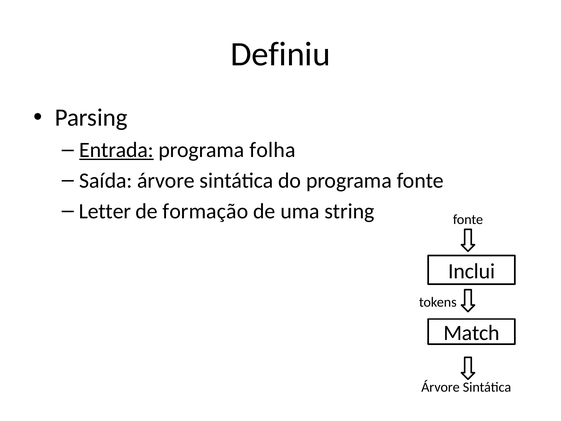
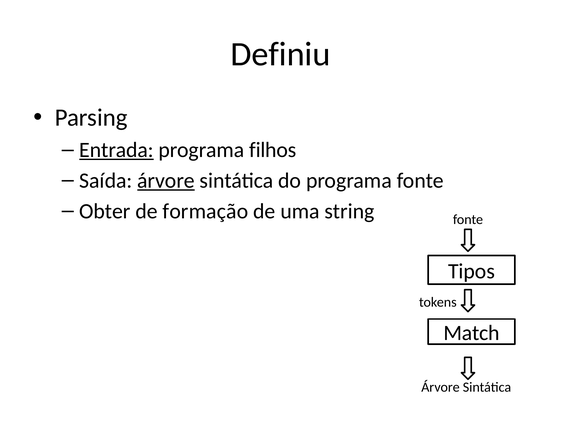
folha: folha -> filhos (273, 150)
árvore underline: none -> present (166, 180)
Letter: Letter -> Obter (105, 211)
Inclui: Inclui -> Tipos (472, 271)
